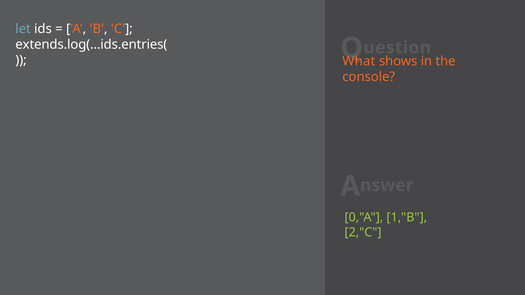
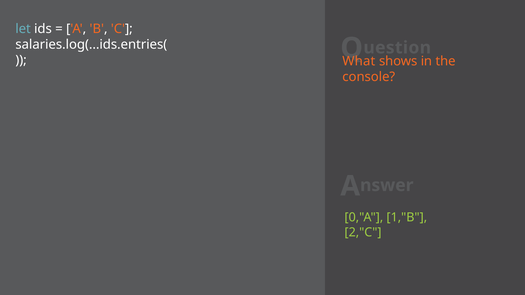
extends.log(...ids.entries(: extends.log(...ids.entries( -> salaries.log(...ids.entries( (91, 44)
